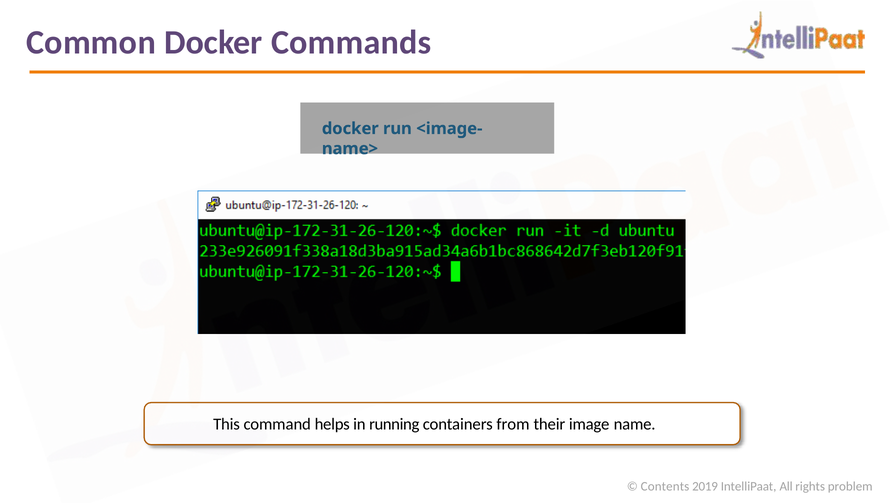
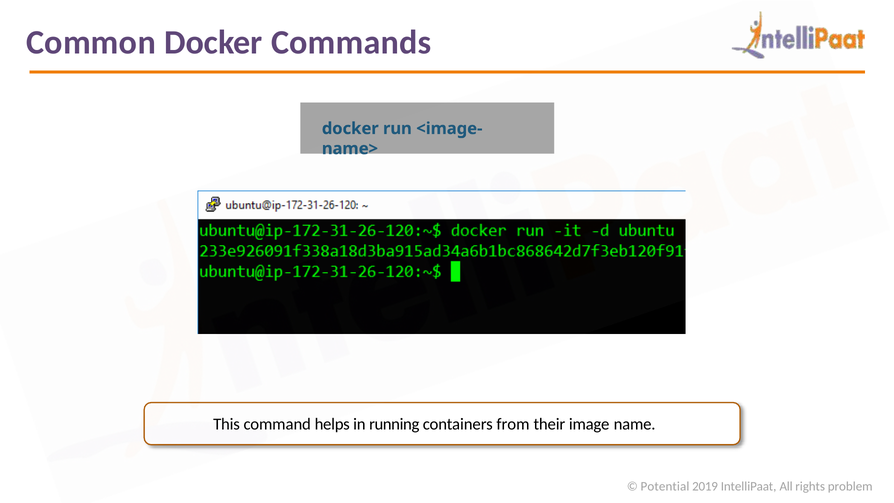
Contents: Contents -> Potential (665, 487)
